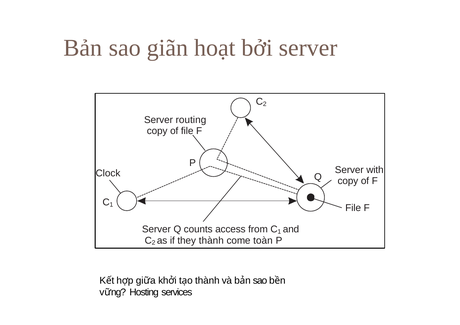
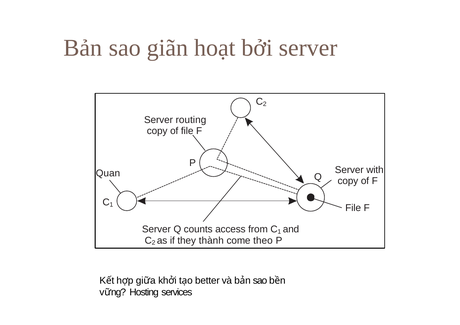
Clock: Clock -> Quan (108, 173)
toàn: toàn -> theo (263, 241)
thành: thành -> better (207, 281)
